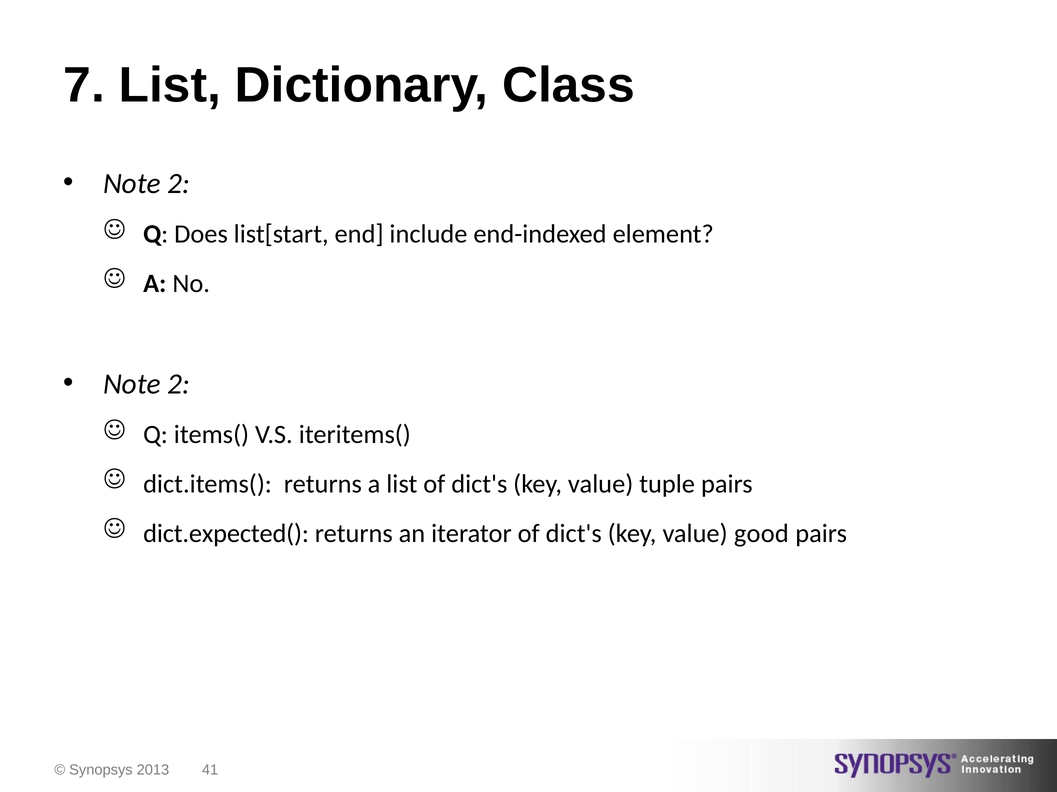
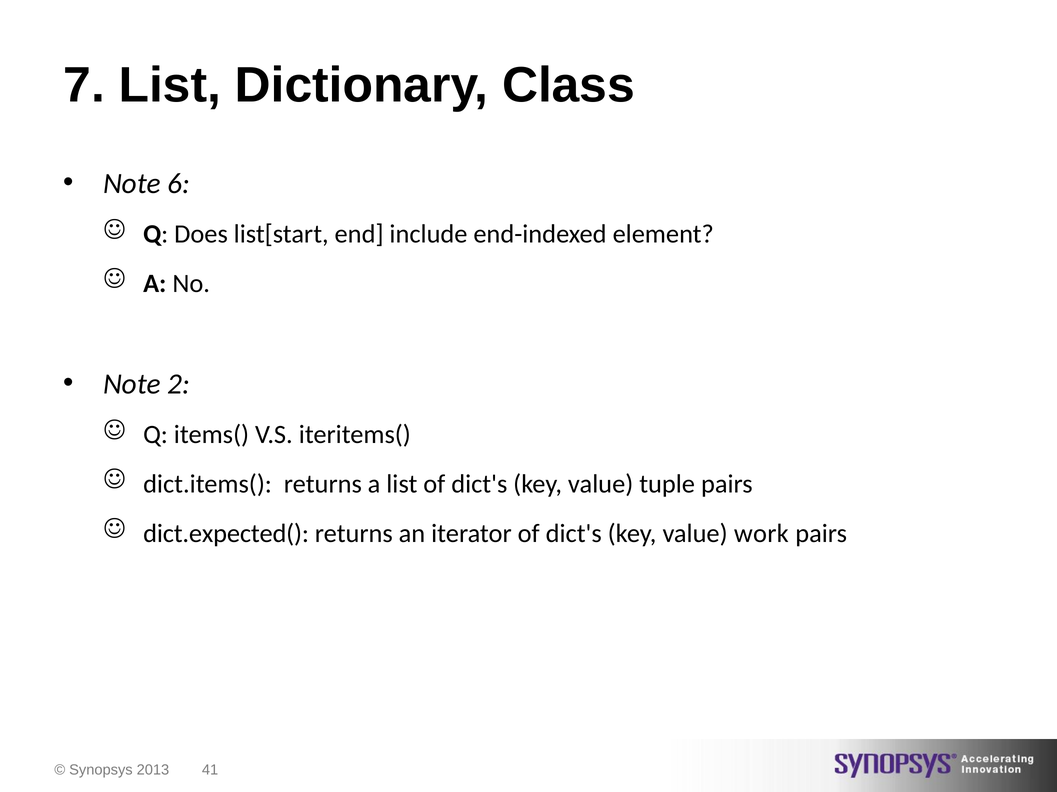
2: 2 -> 6 (179, 184)
good: good -> work (761, 534)
